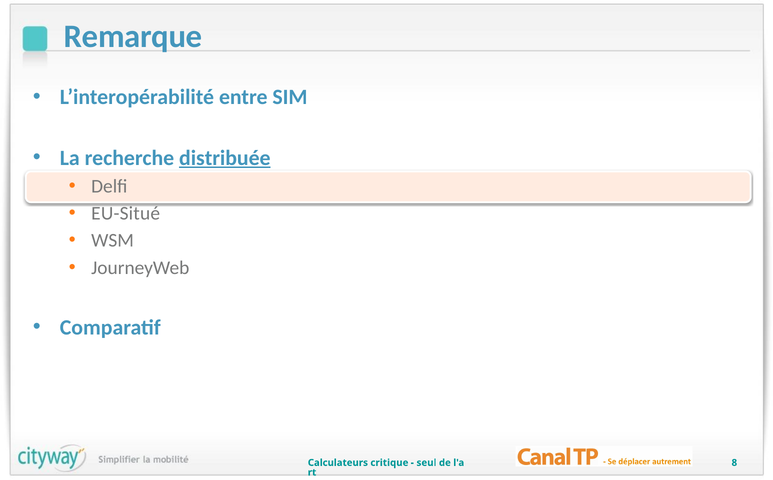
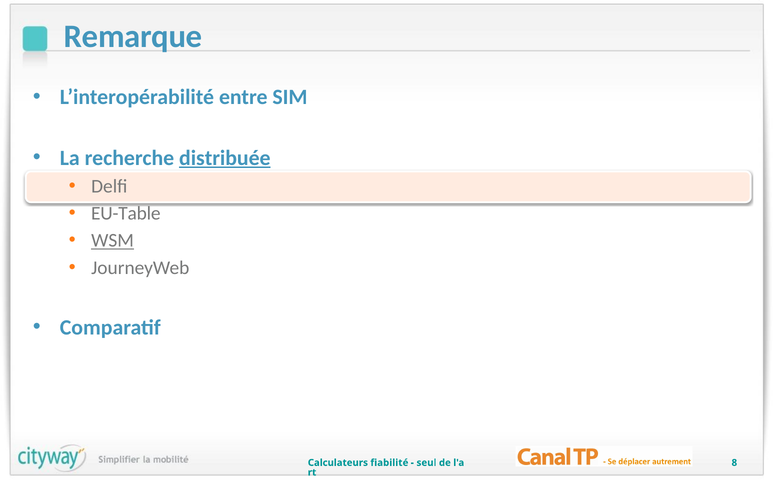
EU-Situé: EU-Situé -> EU-Table (126, 214)
WSM underline: none -> present (113, 241)
critique: critique -> fiabilité (389, 463)
